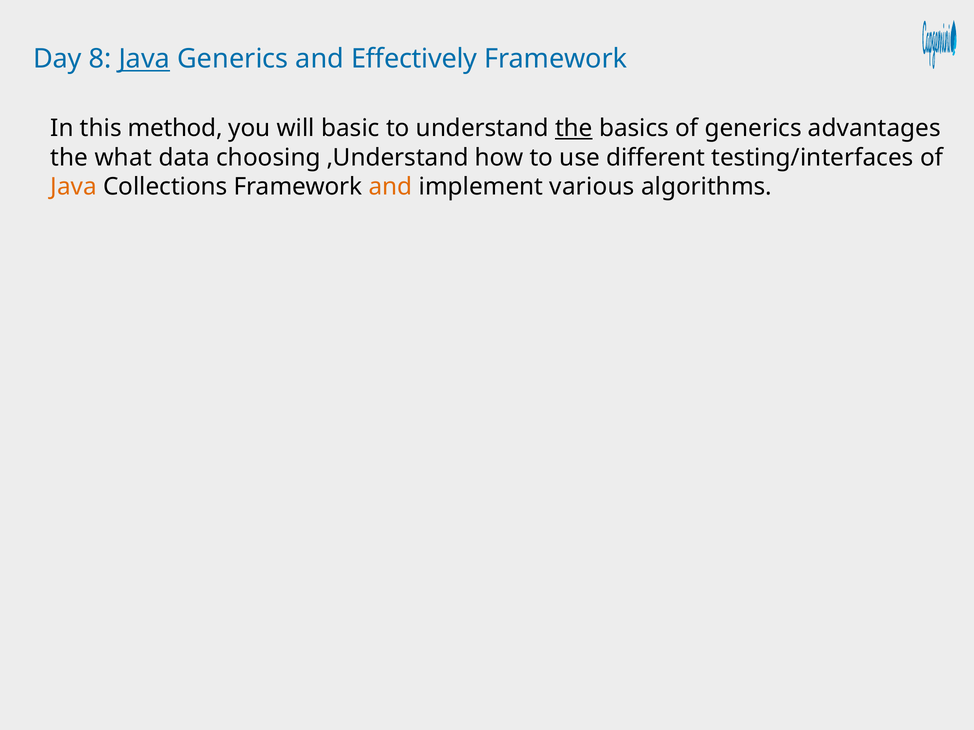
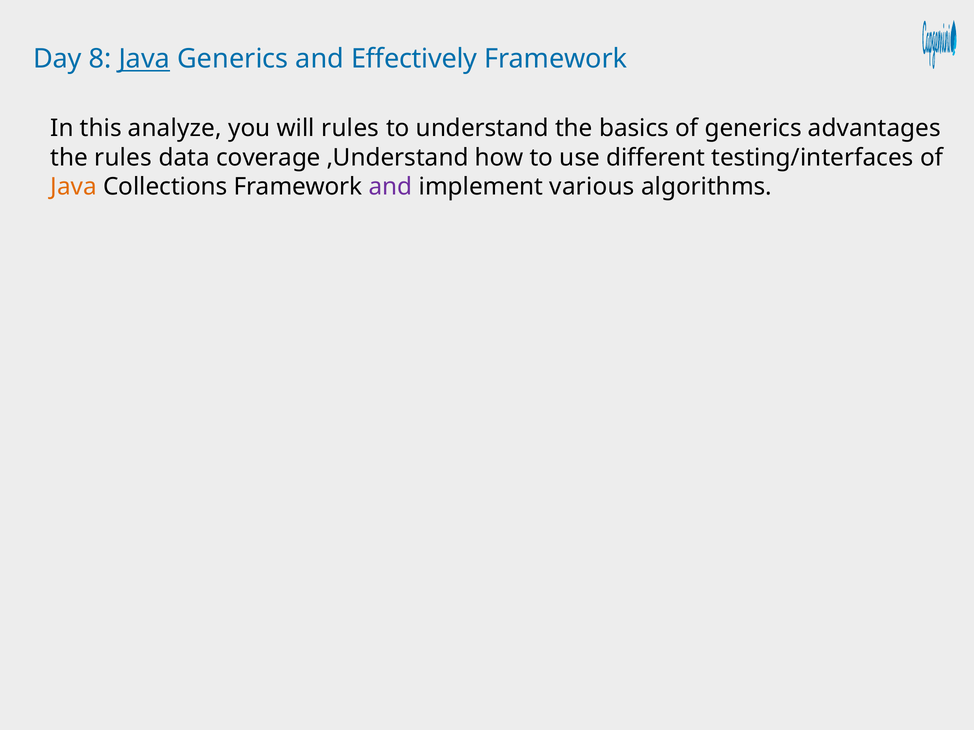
method: method -> analyze (175, 128)
will basic: basic -> rules (350, 128)
the underline: present -> none (574, 128)
the what: what -> rules (123, 158)
choosing: choosing -> coverage (268, 158)
and colour: orange -> purple (391, 187)
